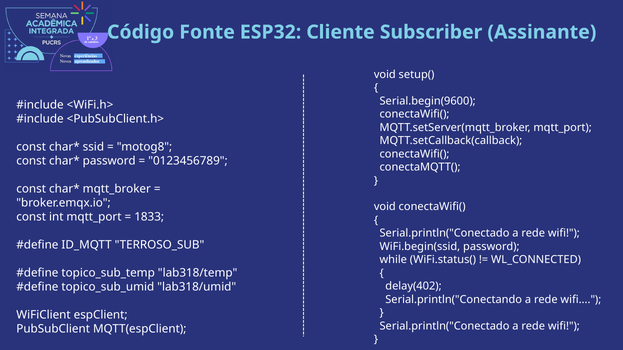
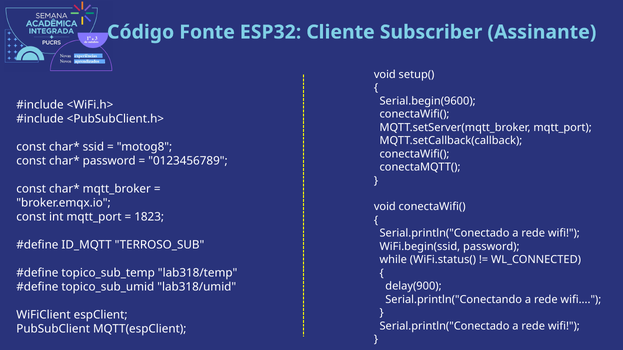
1833: 1833 -> 1823 (149, 217)
delay(402: delay(402 -> delay(900 (413, 287)
